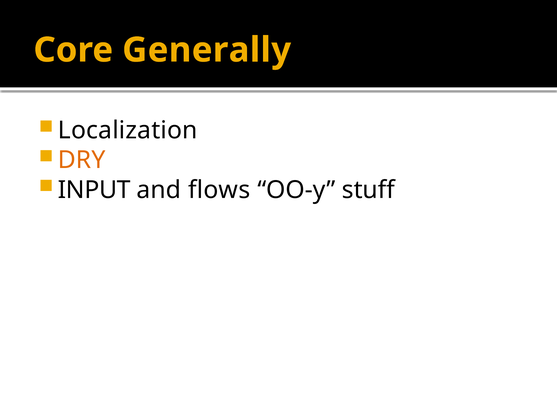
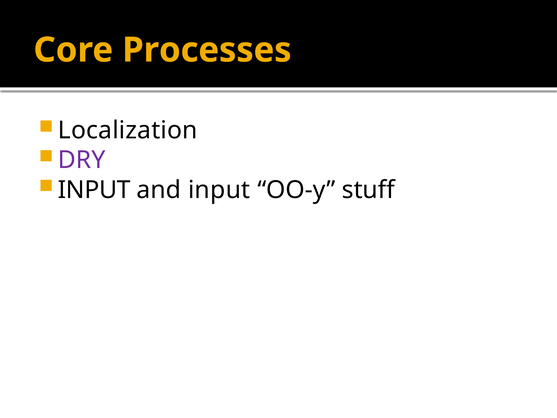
Generally: Generally -> Processes (207, 50)
DRY colour: orange -> purple (82, 160)
and flows: flows -> input (219, 190)
